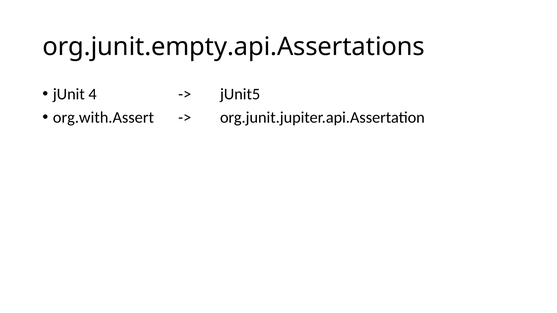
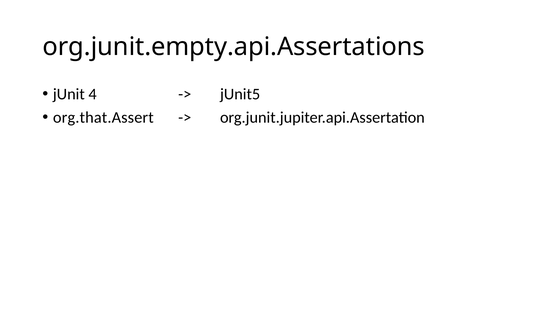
org.with.Assert: org.with.Assert -> org.that.Assert (103, 118)
